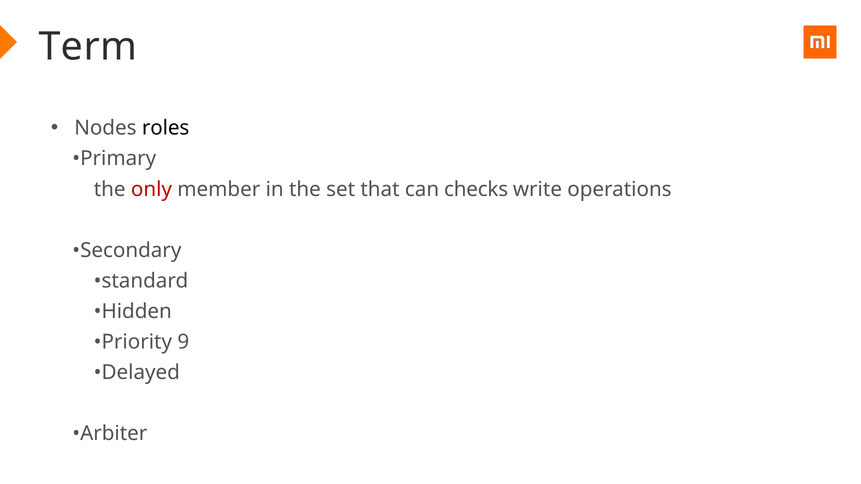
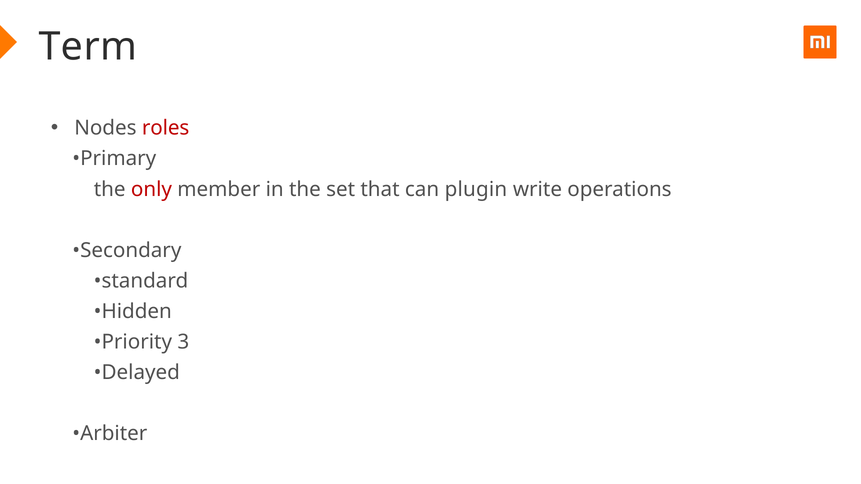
roles colour: black -> red (166, 128)
checks: checks -> plugin (476, 189)
9: 9 -> 3 (183, 342)
